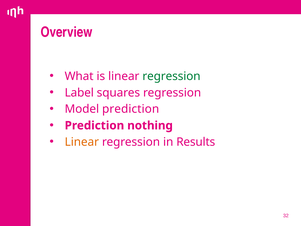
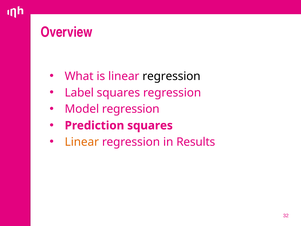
regression colour: green -> black (171, 76)
Model prediction: prediction -> regression (131, 109)
Prediction nothing: nothing -> squares (150, 125)
